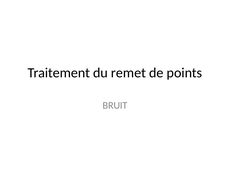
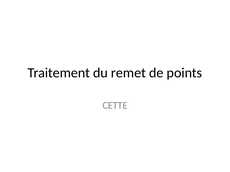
BRUIT: BRUIT -> CETTE (115, 106)
